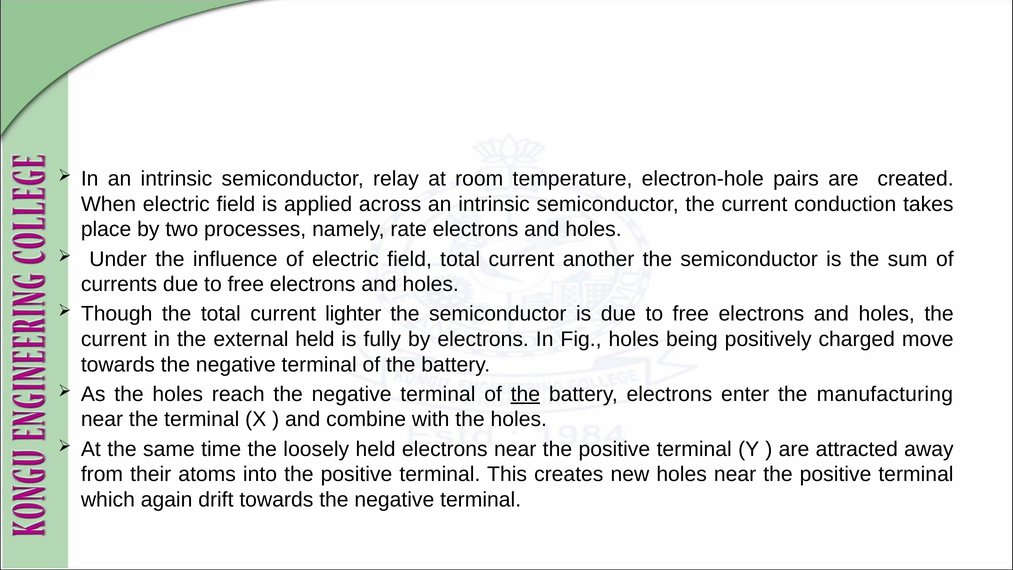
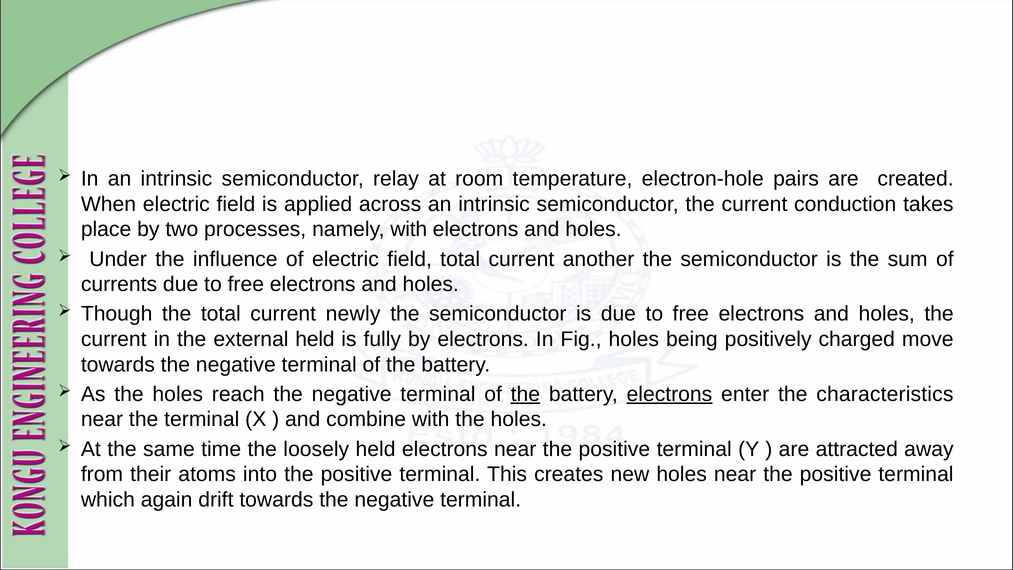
namely rate: rate -> with (409, 229)
lighter: lighter -> newly (353, 314)
electrons underline: none -> present (669, 394)
manufacturing: manufacturing -> characteristics (885, 394)
